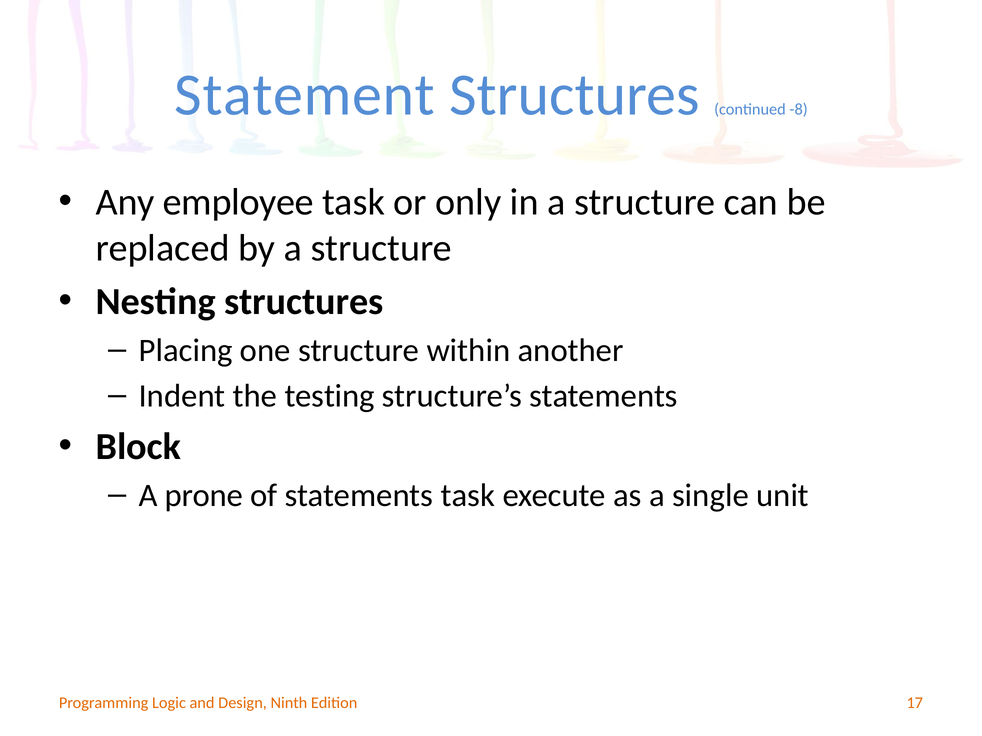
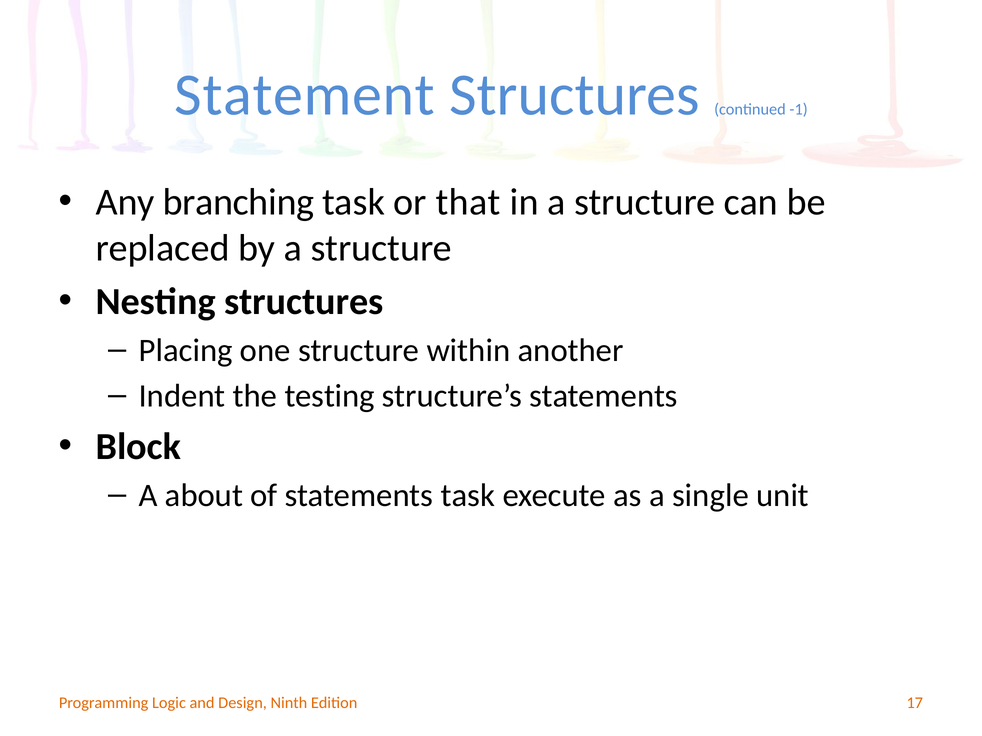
-8: -8 -> -1 (799, 109)
employee: employee -> branching (238, 202)
only: only -> that (468, 202)
prone: prone -> about (204, 496)
